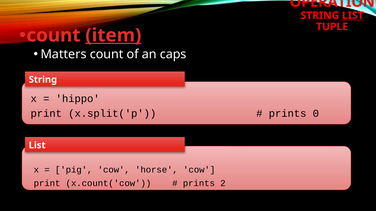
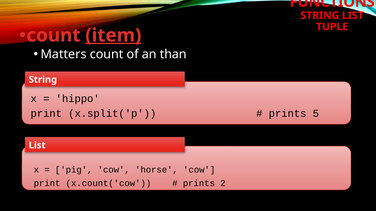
OPERATION: OPERATION -> FUNCTIONS (332, 2)
LIST underline: present -> none (353, 15)
caps: caps -> than (173, 54)
0: 0 -> 5 (316, 114)
